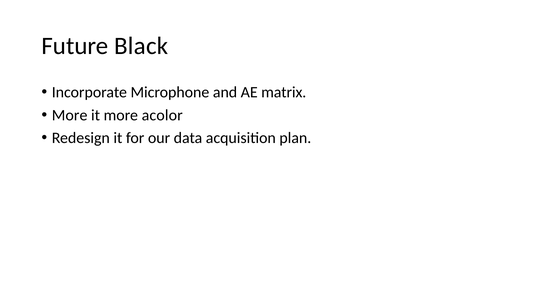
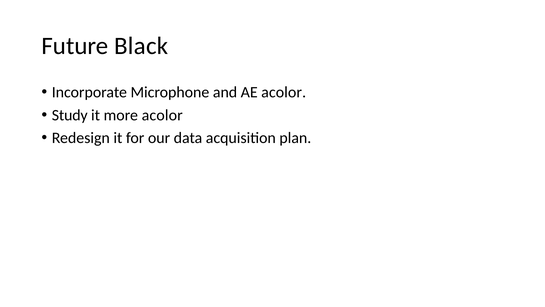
AE matrix: matrix -> acolor (284, 92)
More: More -> Study (70, 115)
